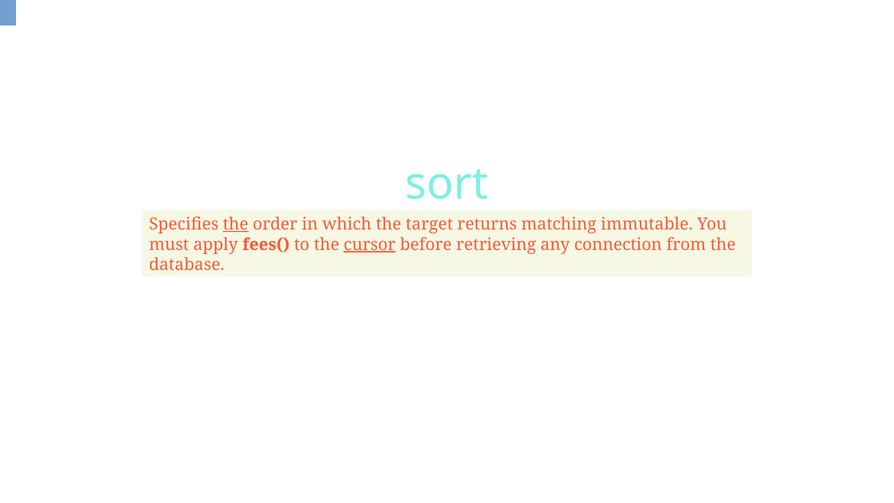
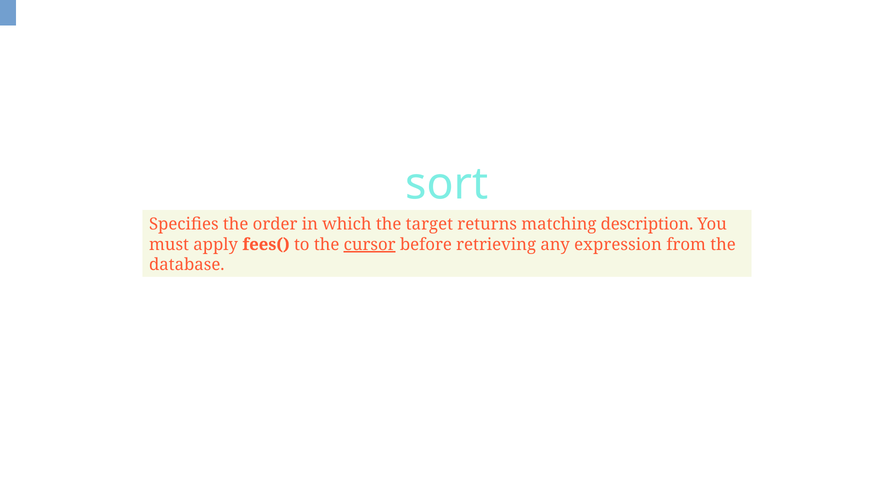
the underline: present -> none (236, 224)
immutable: immutable -> description (647, 224)
connection: connection -> expression (618, 244)
